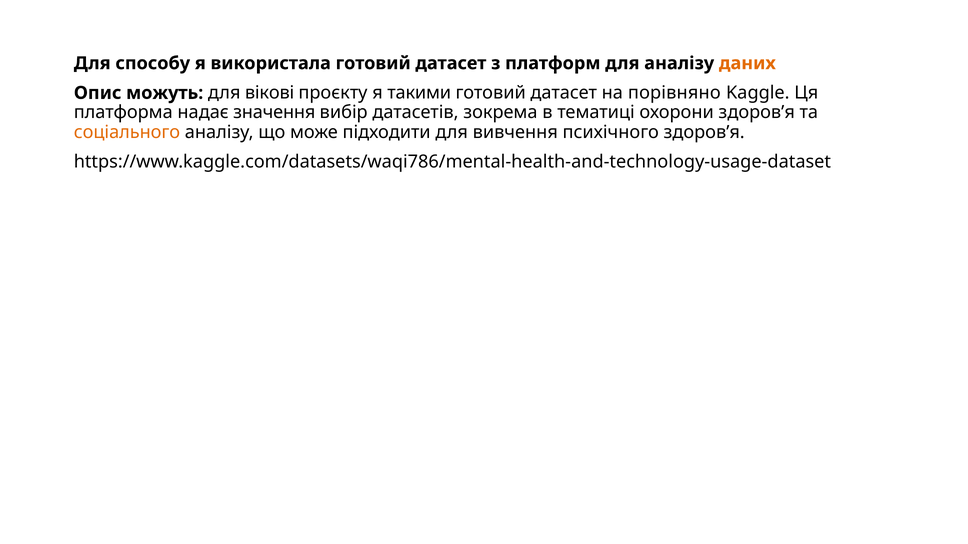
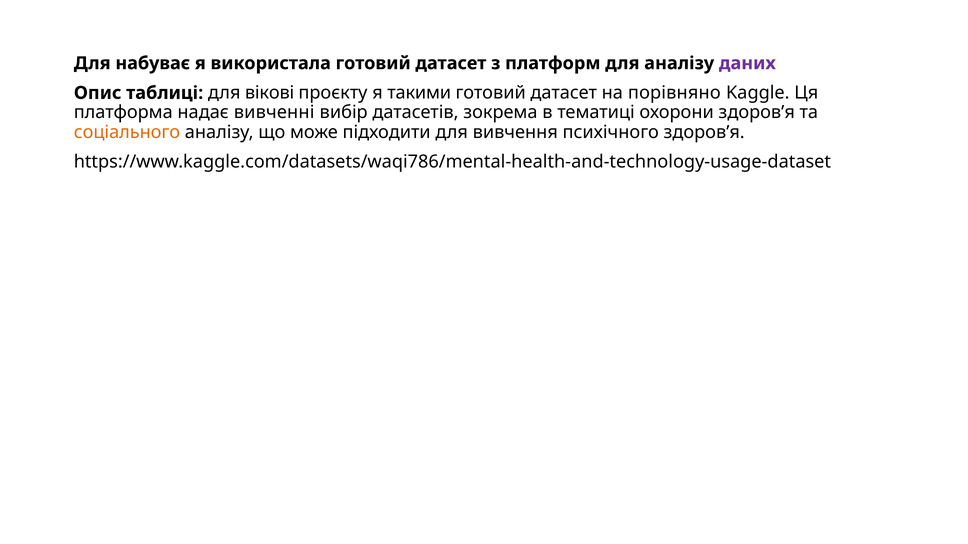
способу: способу -> набуває (153, 63)
даних colour: orange -> purple (747, 63)
можуть: можуть -> таблиці (165, 93)
значення: значення -> вивченні (274, 113)
